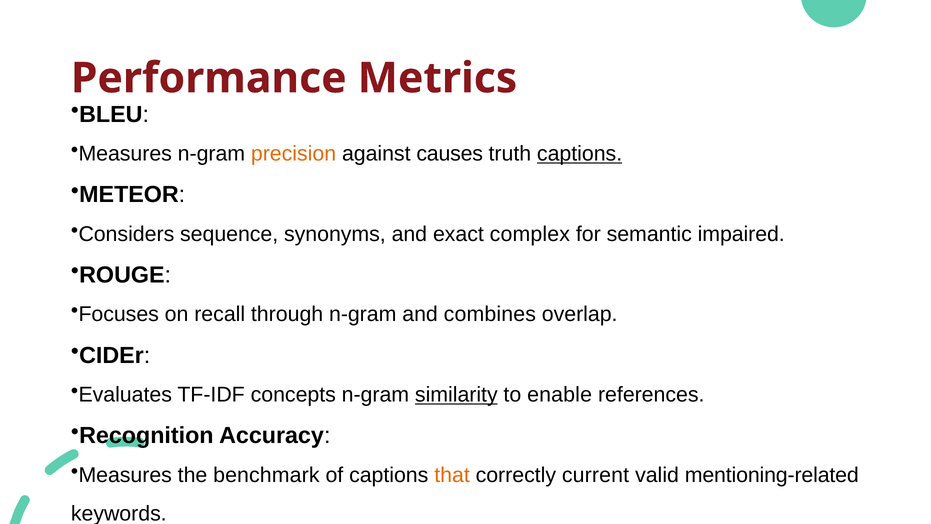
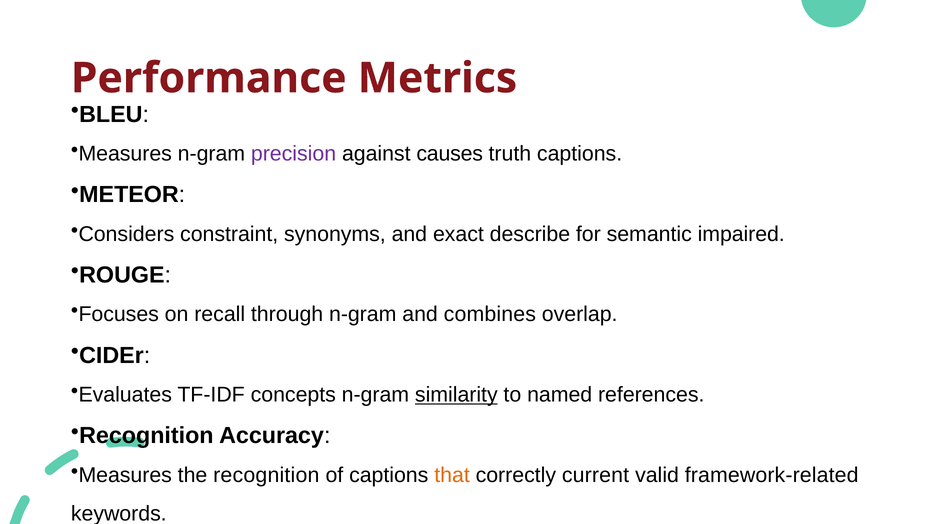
precision colour: orange -> purple (294, 154)
captions underline: present -> none (580, 154)
sequence: sequence -> constraint (229, 234)
complex: complex -> describe (530, 234)
enable: enable -> named (560, 395)
the benchmark: benchmark -> recognition (266, 475)
mentioning-related: mentioning-related -> framework-related (772, 475)
